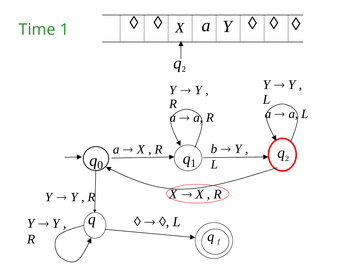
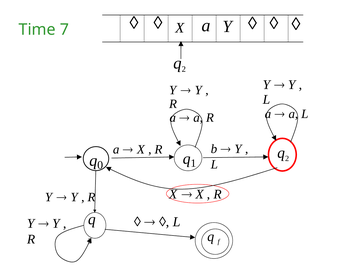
Time 1: 1 -> 7 (64, 30)
